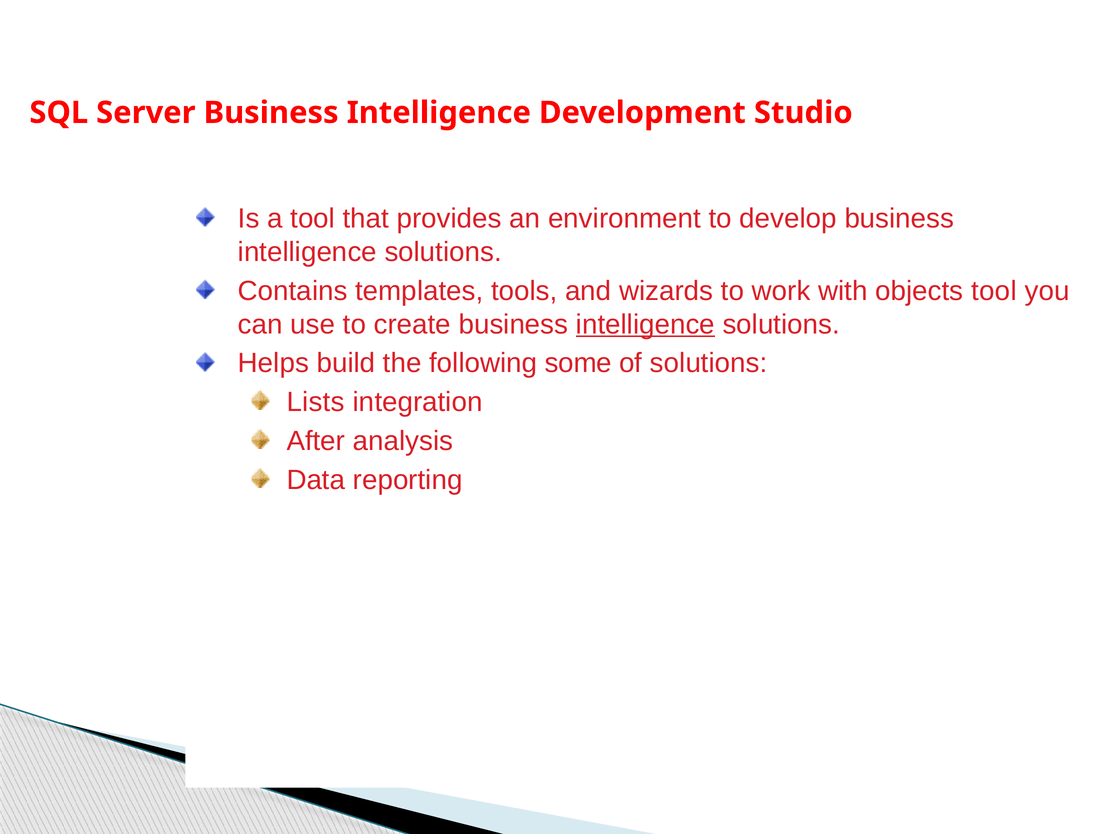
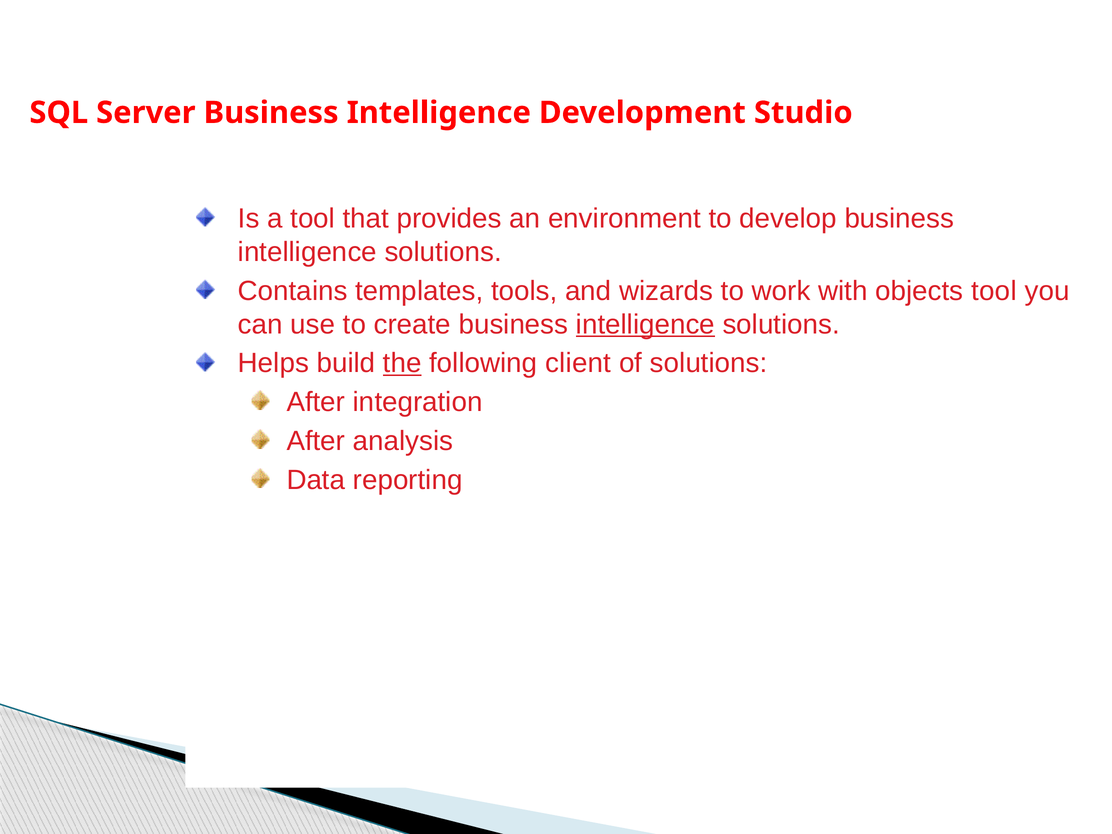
the underline: none -> present (402, 363)
some: some -> client (578, 363)
Lists: Lists -> After (316, 402)
